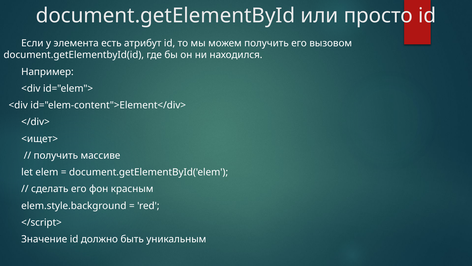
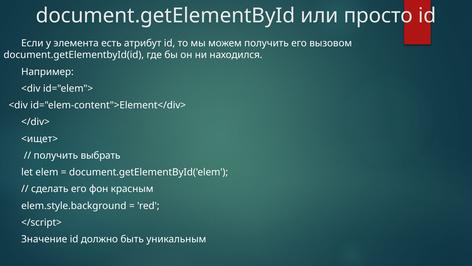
массиве: массиве -> выбрать (101, 155)
